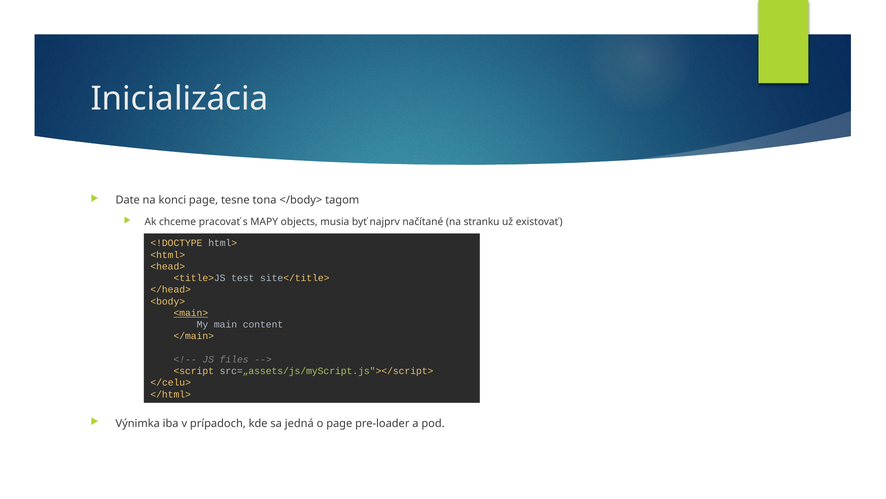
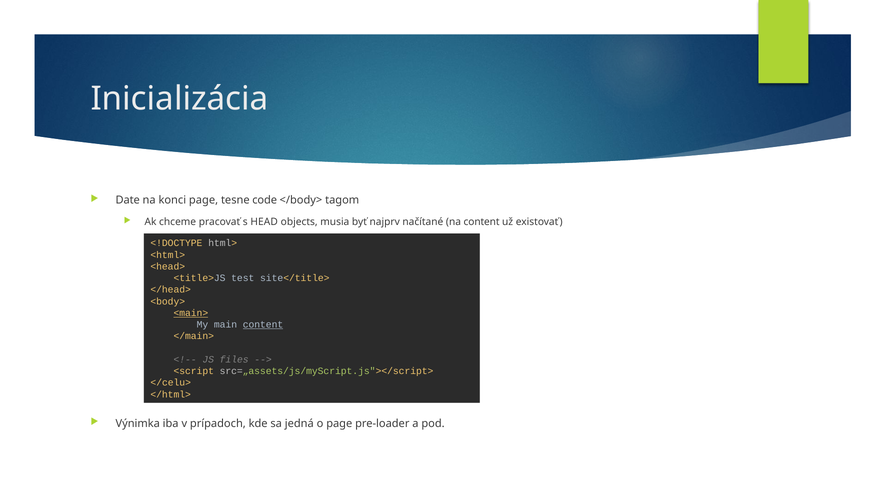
tona: tona -> code (265, 200)
MAPY: MAPY -> HEAD (264, 222)
na stranku: stranku -> content (482, 222)
content underline: none -> present (263, 324)
